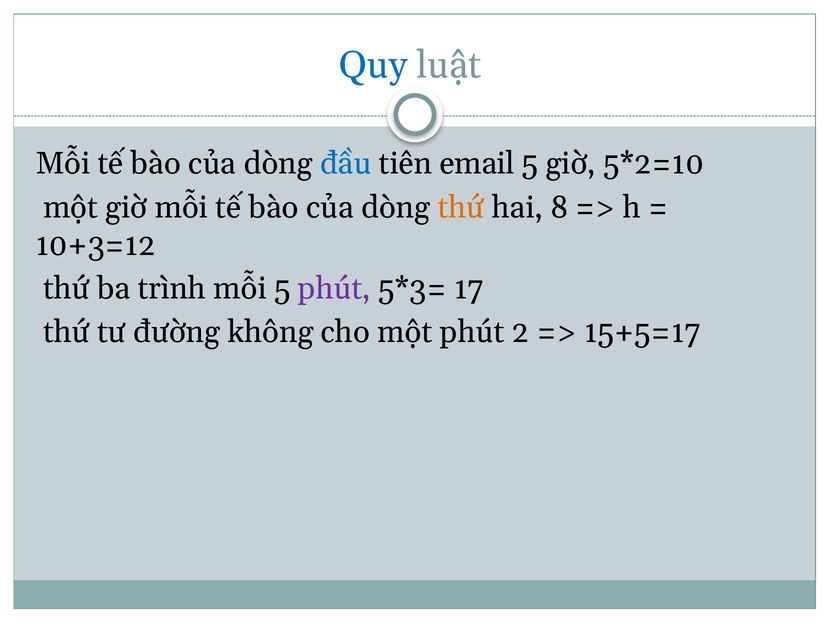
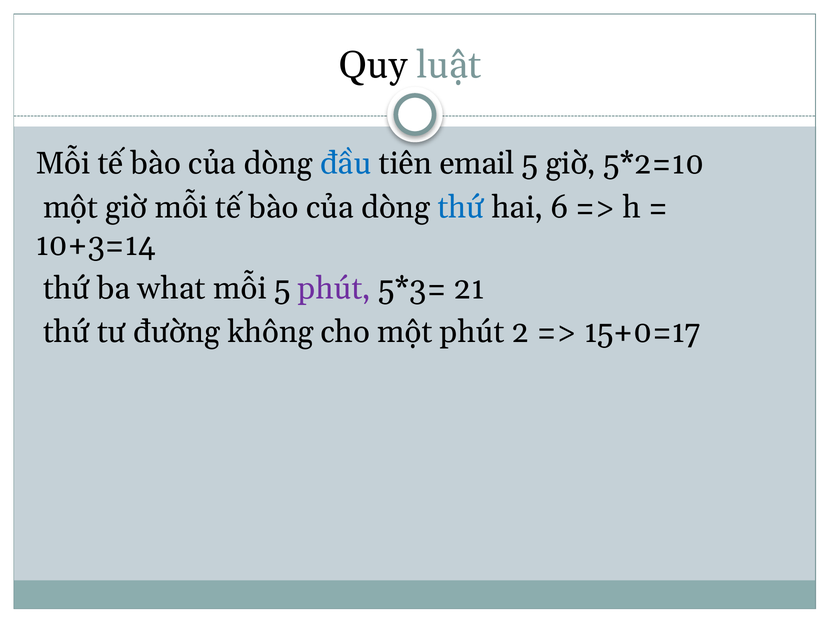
Quy colour: blue -> black (373, 65)
thứ colour: orange -> blue (461, 207)
8: 8 -> 6 (559, 207)
10+3=12: 10+3=12 -> 10+3=14 (96, 245)
trình: trình -> what (172, 288)
17: 17 -> 21 (469, 288)
15+5=17: 15+5=17 -> 15+0=17 (642, 332)
